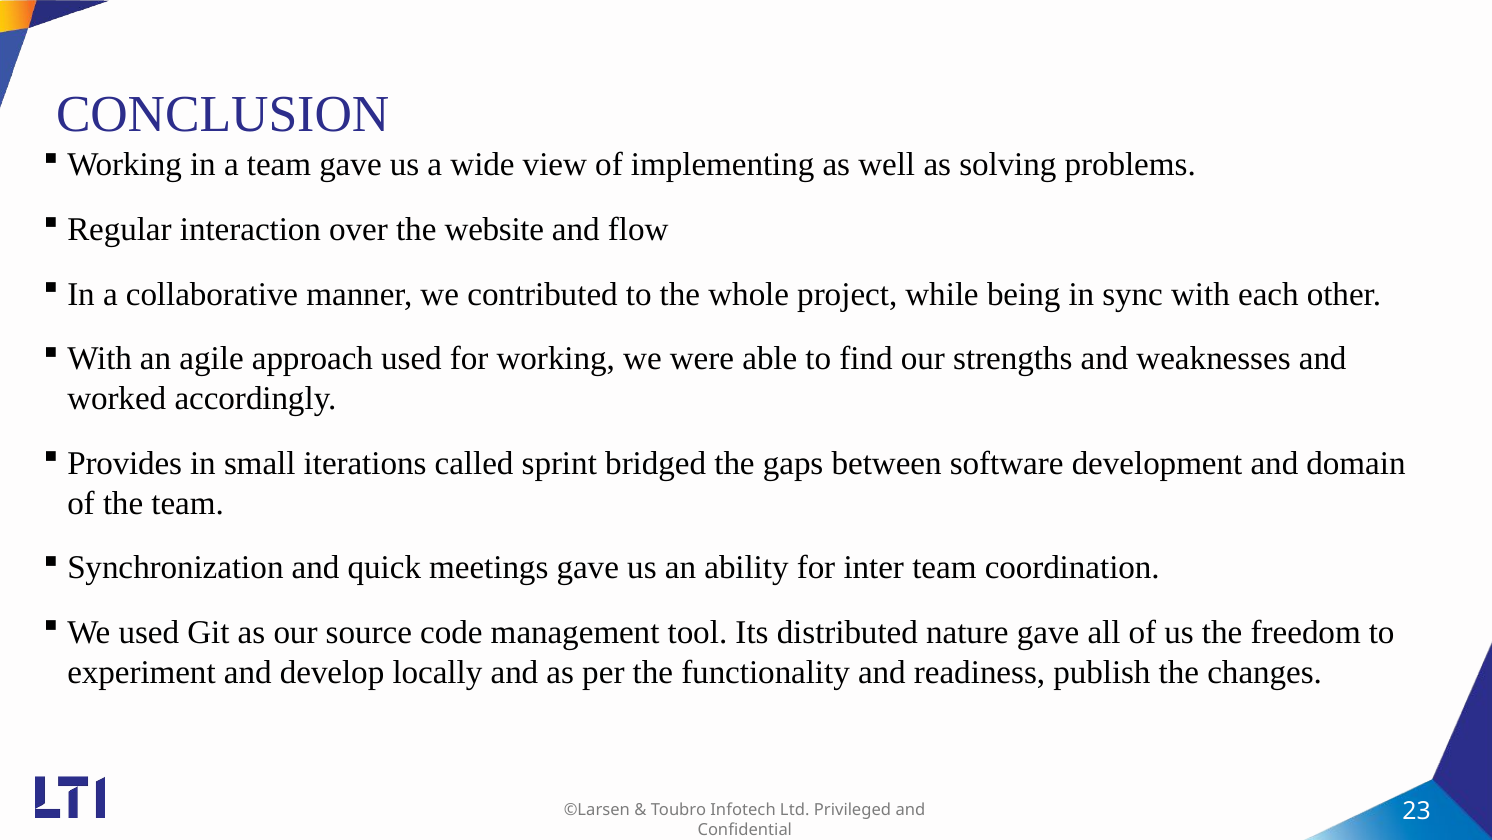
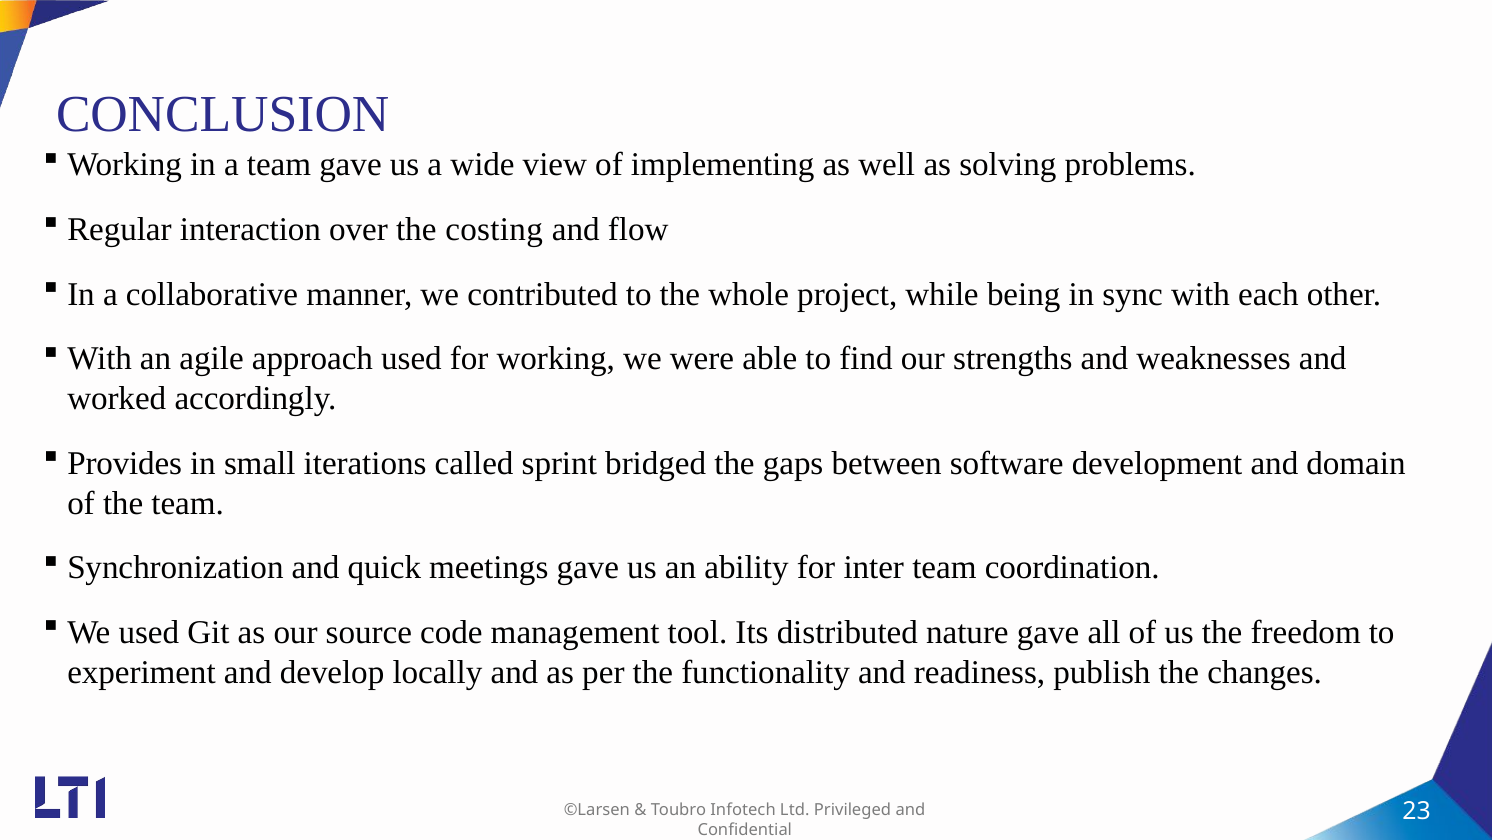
website: website -> costing (494, 229)
